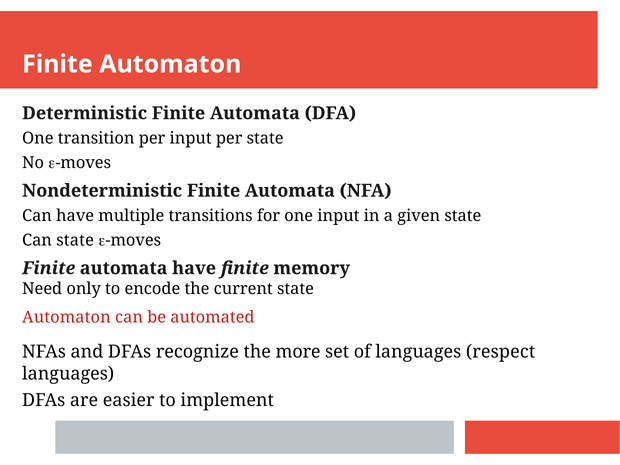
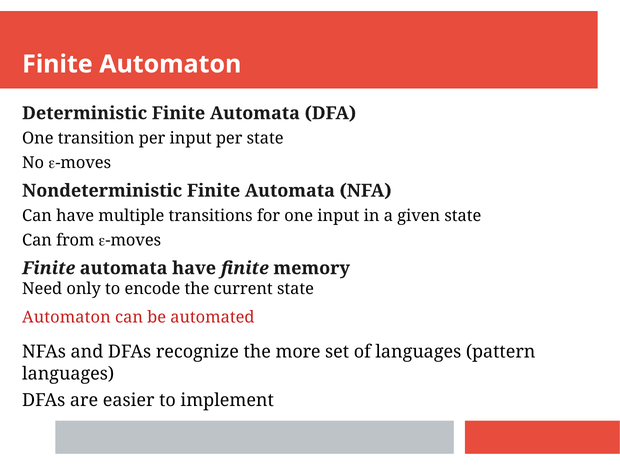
Can state: state -> from (75, 240)
respect: respect -> pattern (501, 352)
